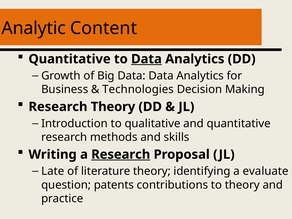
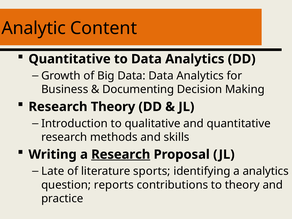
Data underline: present -> none (146, 59)
Technologies: Technologies -> Documenting (138, 89)
literature theory: theory -> sports (152, 171)
a evaluate: evaluate -> analytics (266, 171)
patents: patents -> reports (114, 185)
